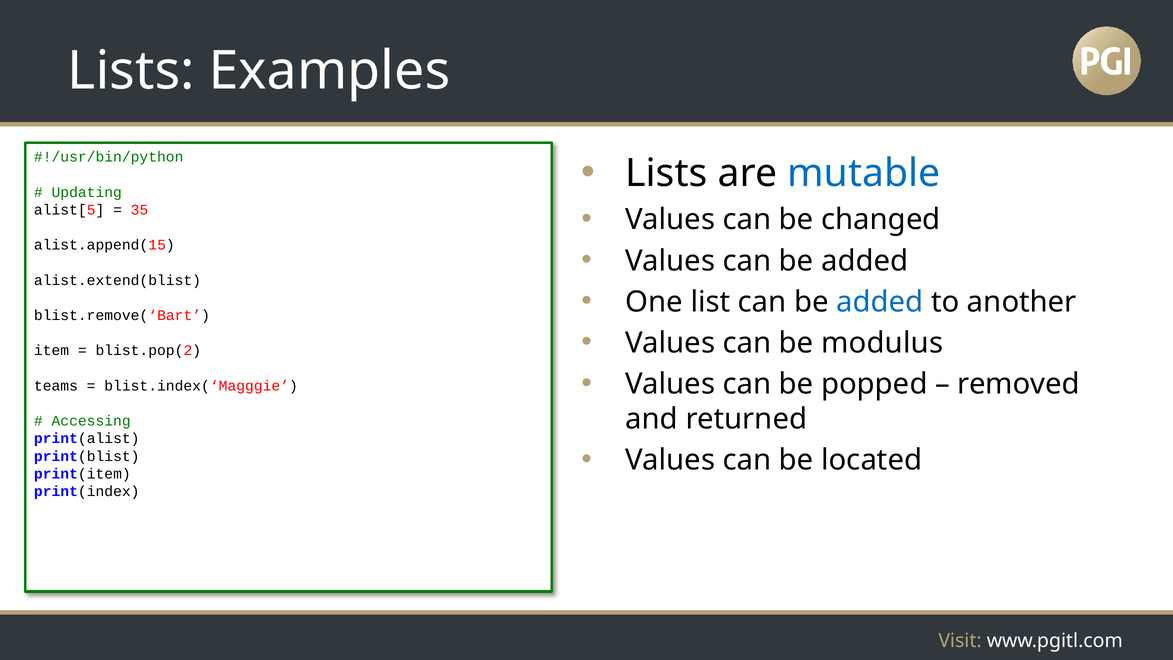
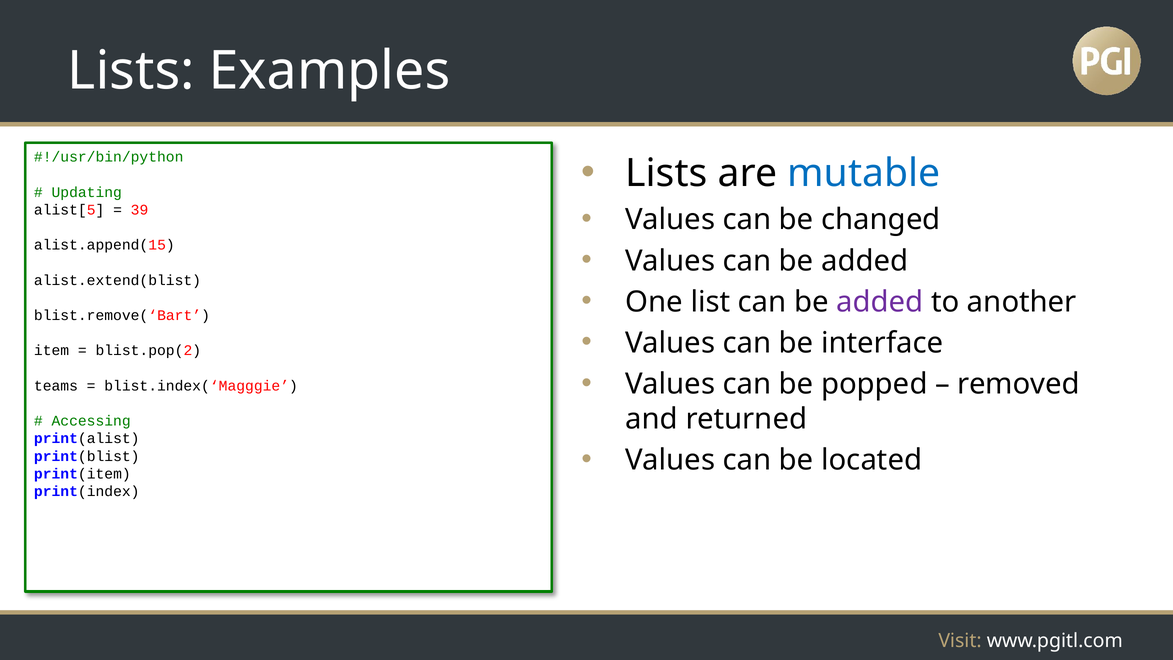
35: 35 -> 39 (140, 210)
added colour: blue -> purple (880, 302)
modulus: modulus -> interface (882, 343)
